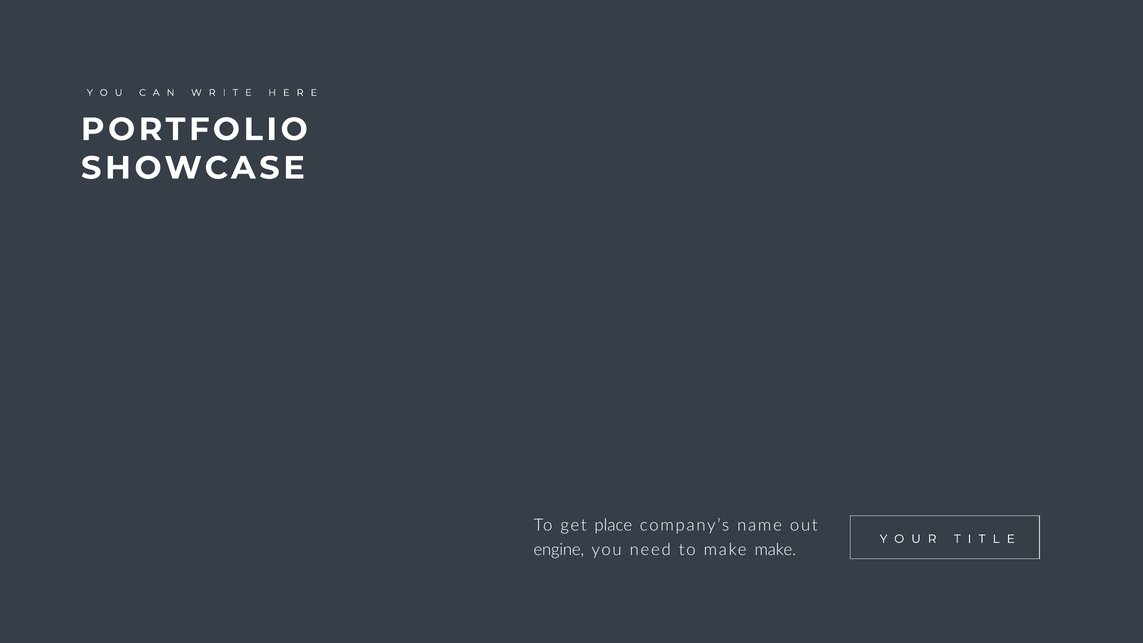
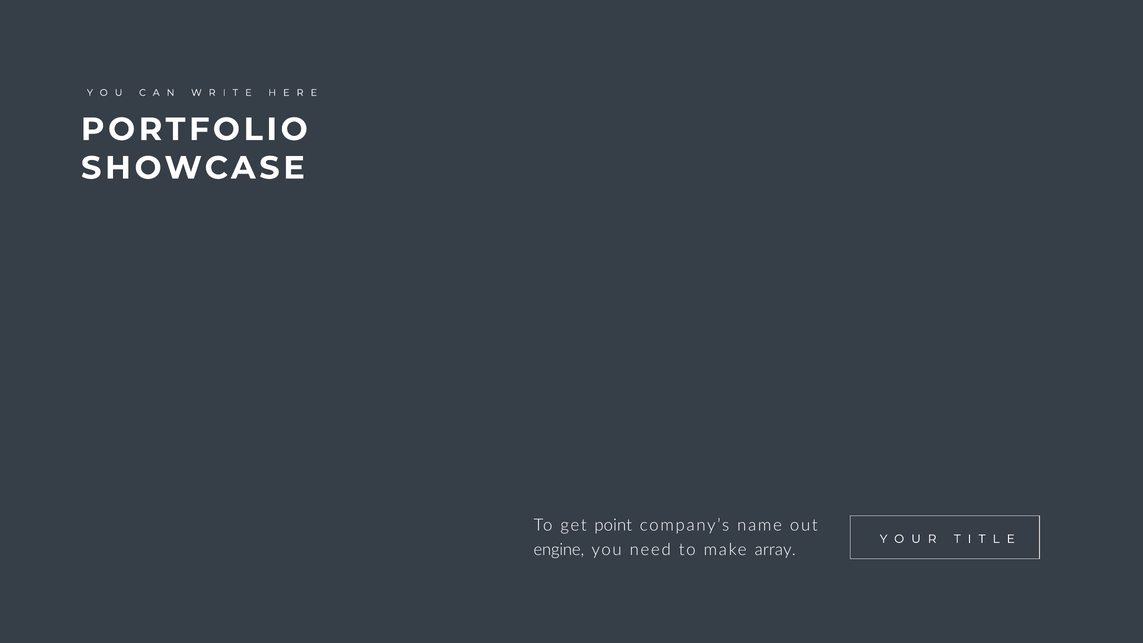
place: place -> point (613, 525)
make make: make -> array (775, 550)
